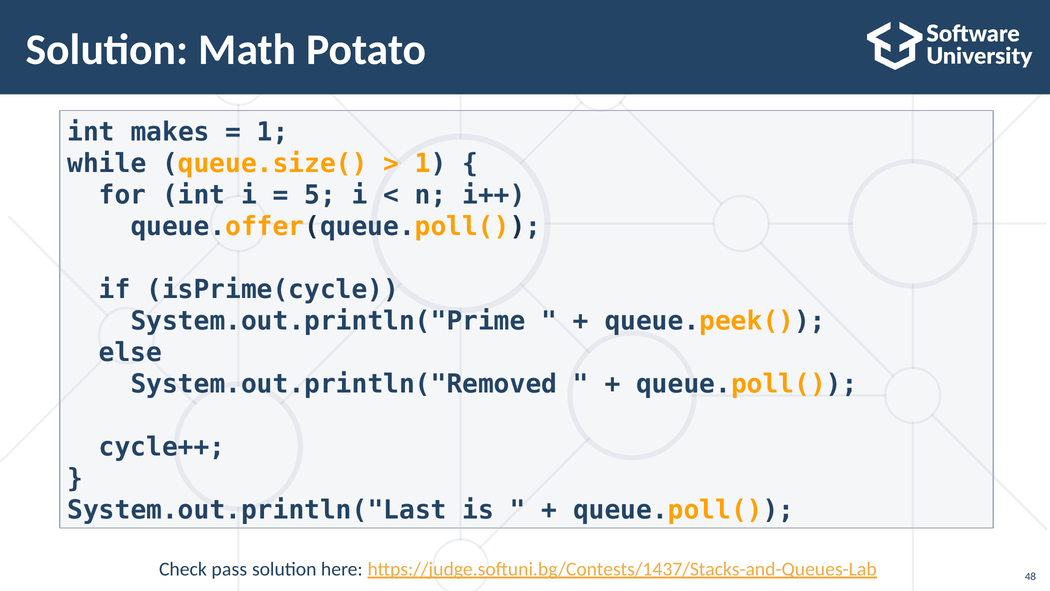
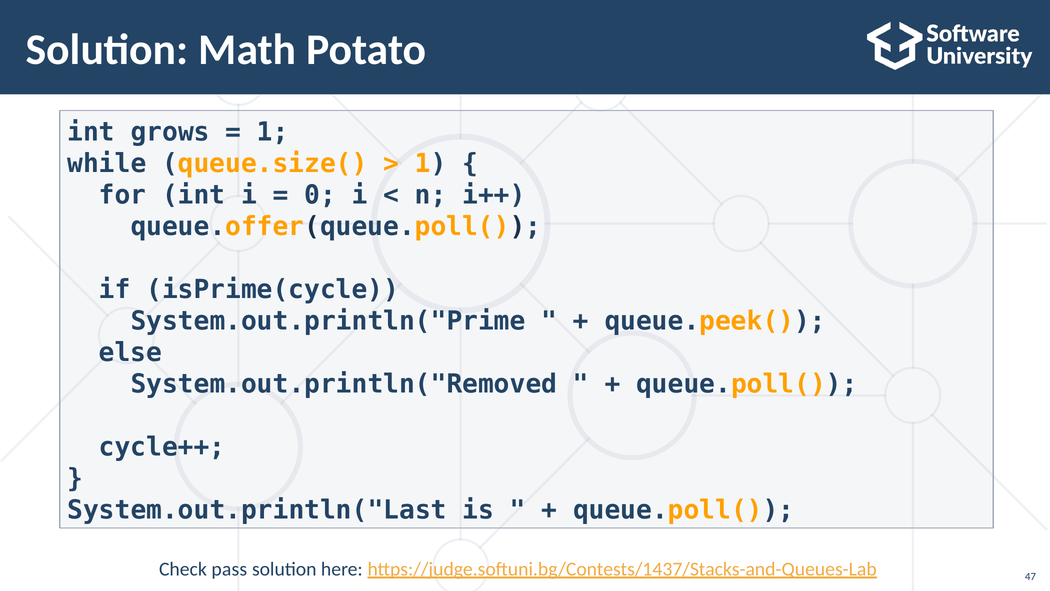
makes: makes -> grows (170, 132)
5: 5 -> 0 (320, 195)
48: 48 -> 47 (1030, 576)
